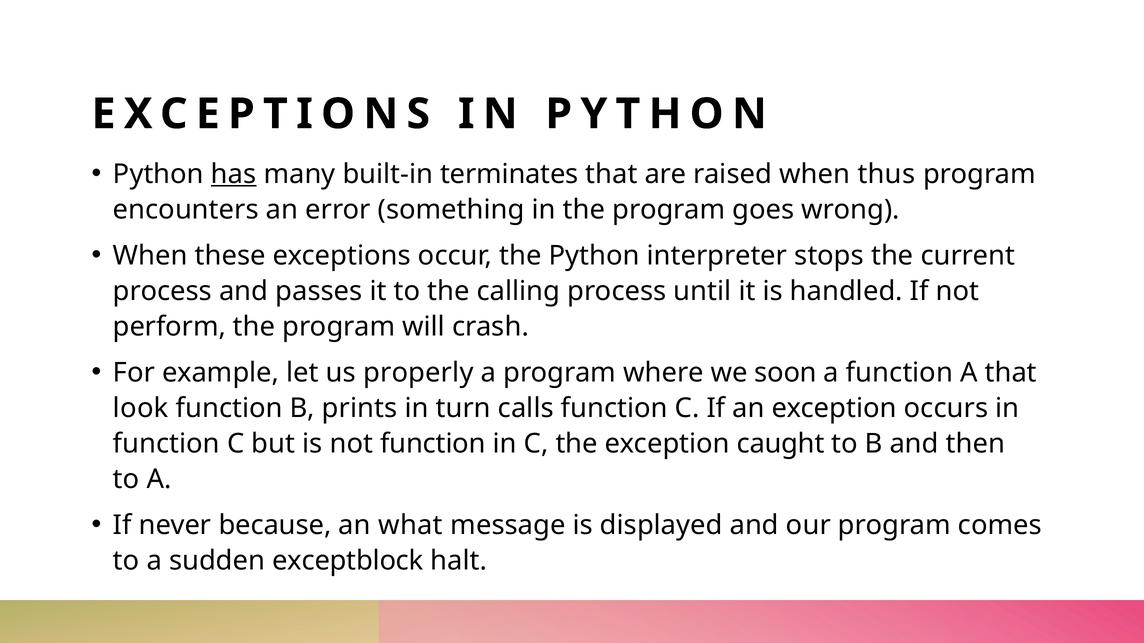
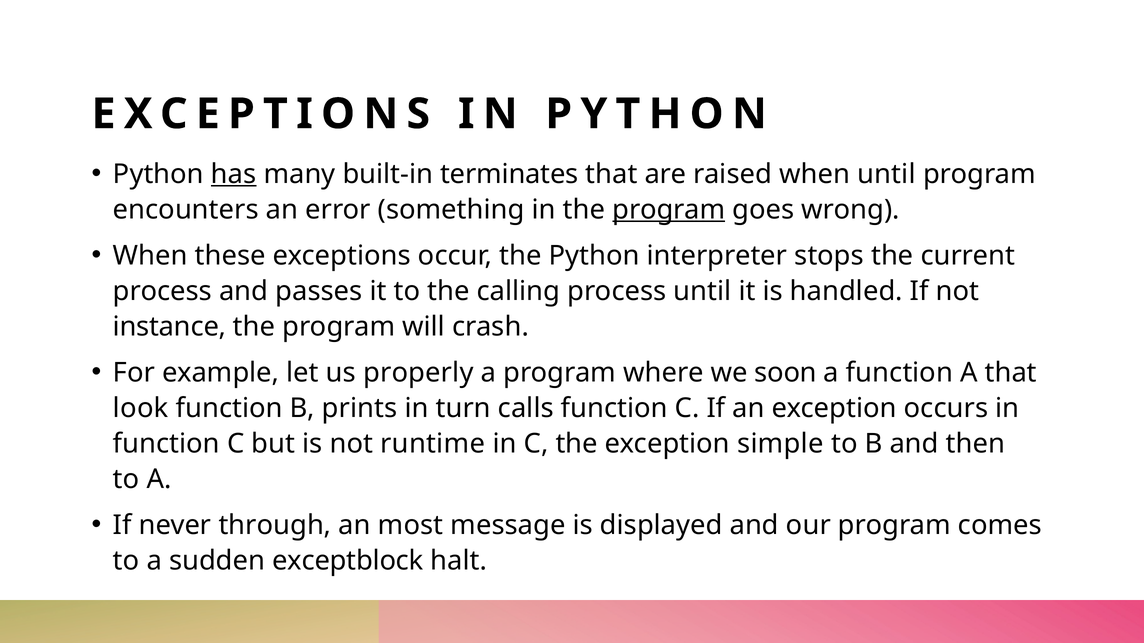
when thus: thus -> until (886, 174)
program underline: none -> present (669, 210)
perform: perform -> instance (170, 327)
not function: function -> runtime (433, 444)
caught: caught -> simple (780, 444)
because: because -> through (275, 526)
what: what -> most (411, 526)
